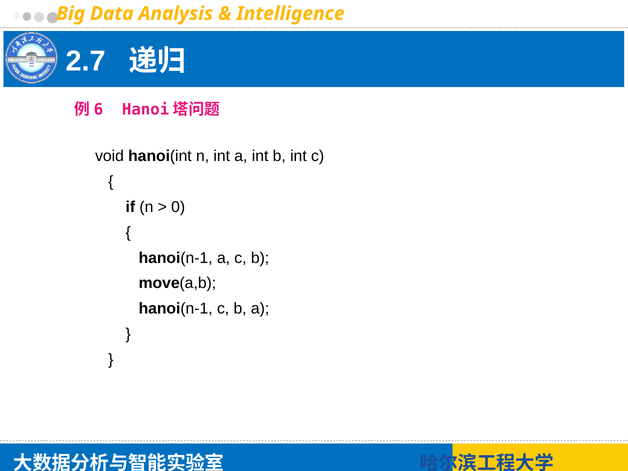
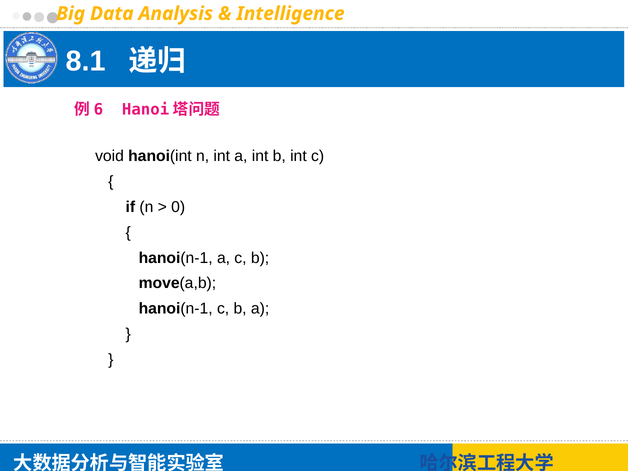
2.7: 2.7 -> 8.1 (86, 61)
